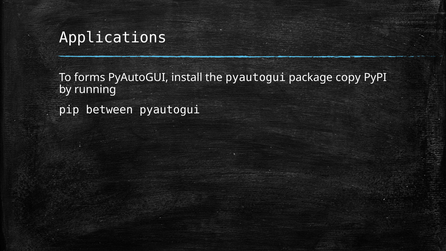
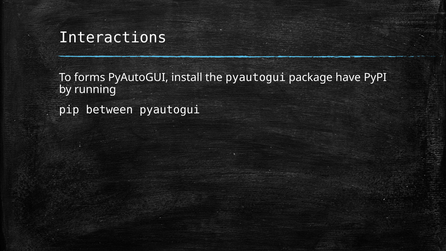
Applications: Applications -> Interactions (113, 38)
copy: copy -> have (348, 77)
